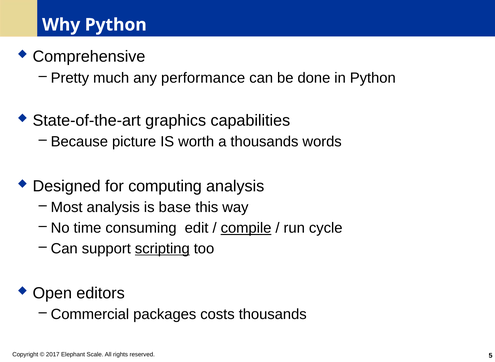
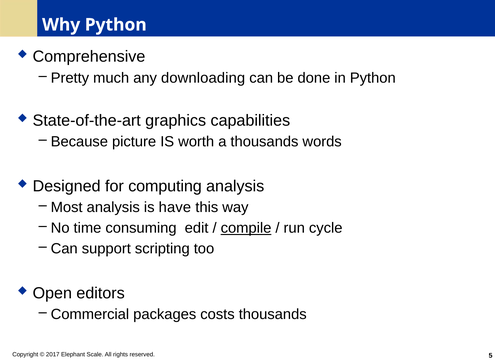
performance: performance -> downloading (203, 78)
base: base -> have (175, 208)
scripting underline: present -> none (162, 249)
